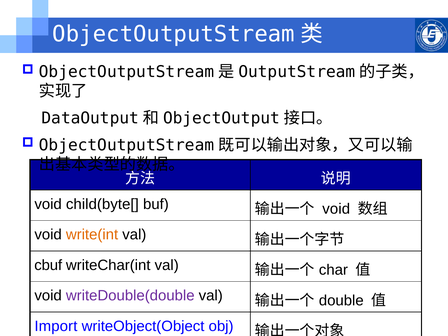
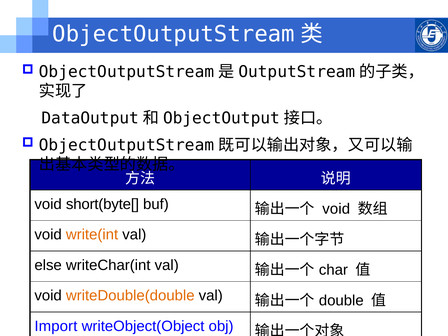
child(byte[: child(byte[ -> short(byte[ (102, 204)
cbuf: cbuf -> else (48, 265)
writeDouble(double colour: purple -> orange (130, 296)
